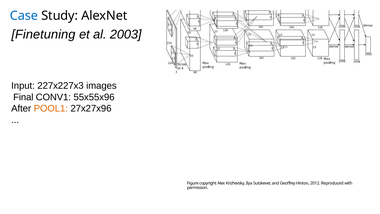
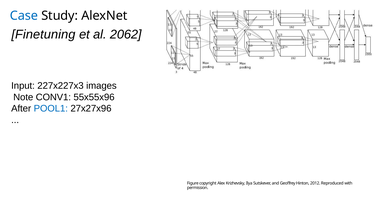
2003: 2003 -> 2062 (126, 34)
Final: Final -> Note (23, 97)
POOL1 colour: orange -> blue (51, 108)
